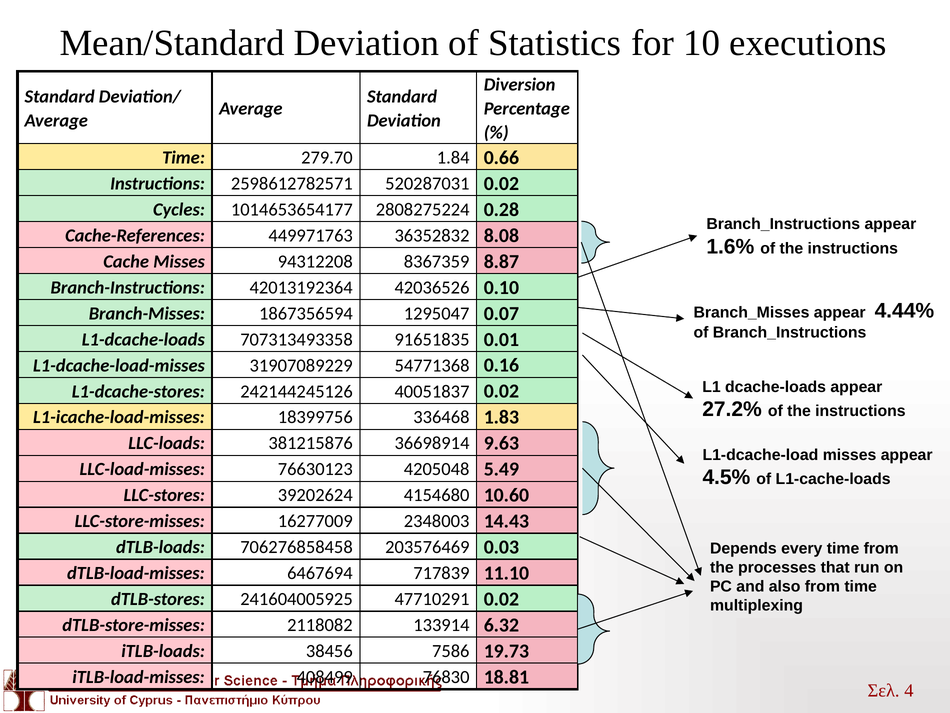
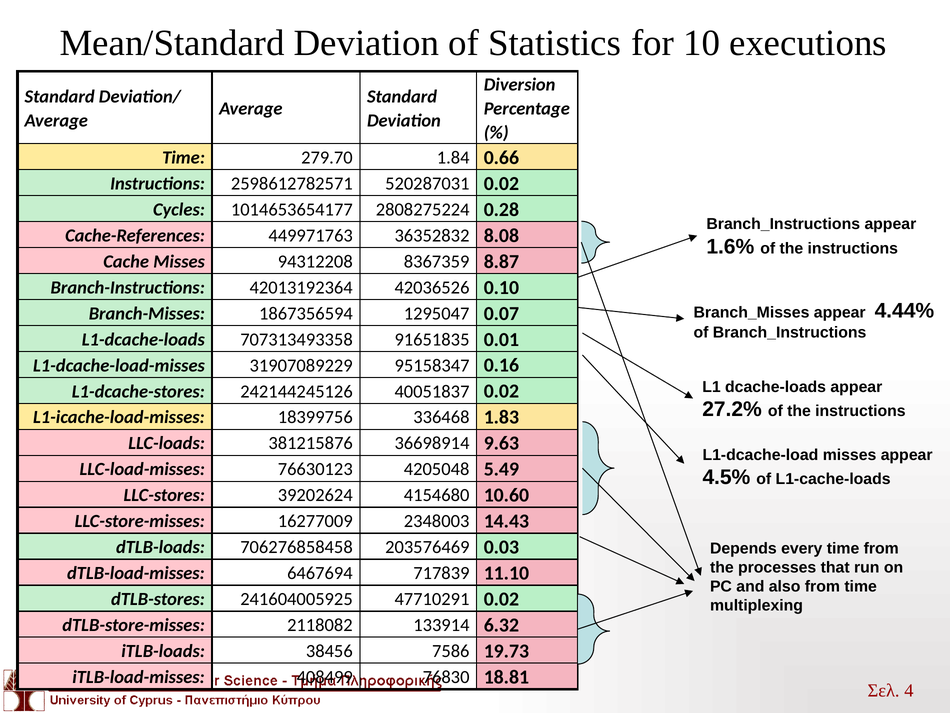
54771368: 54771368 -> 95158347 (432, 365)
